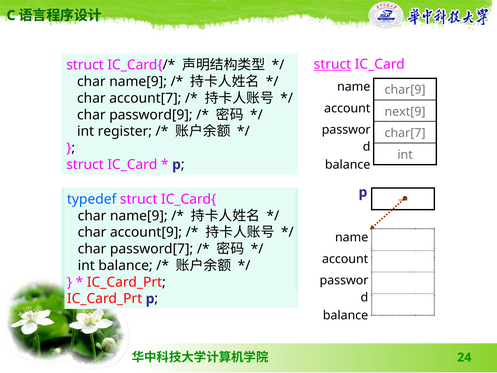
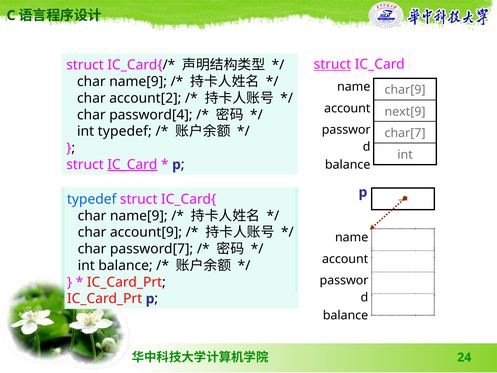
account[7: account[7 -> account[2 (145, 98)
password[9: password[9 -> password[4 (151, 115)
int register: register -> typedef (125, 131)
IC_Card underline: none -> present (132, 164)
